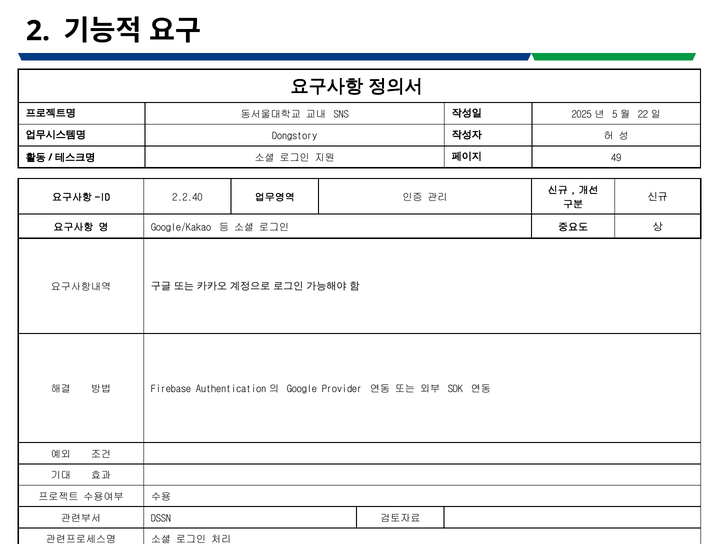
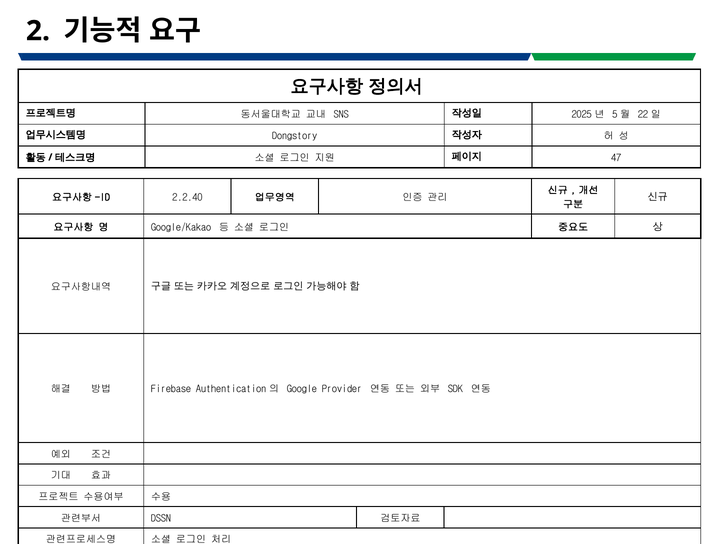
49: 49 -> 47 (616, 158)
